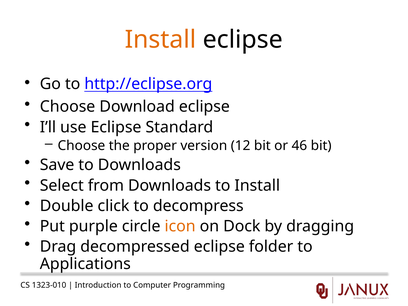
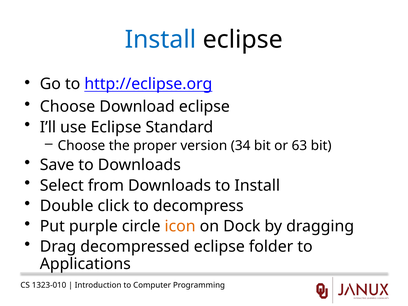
Install colour: orange -> blue (161, 39)
12: 12 -> 34 (241, 146)
46: 46 -> 63 (299, 146)
